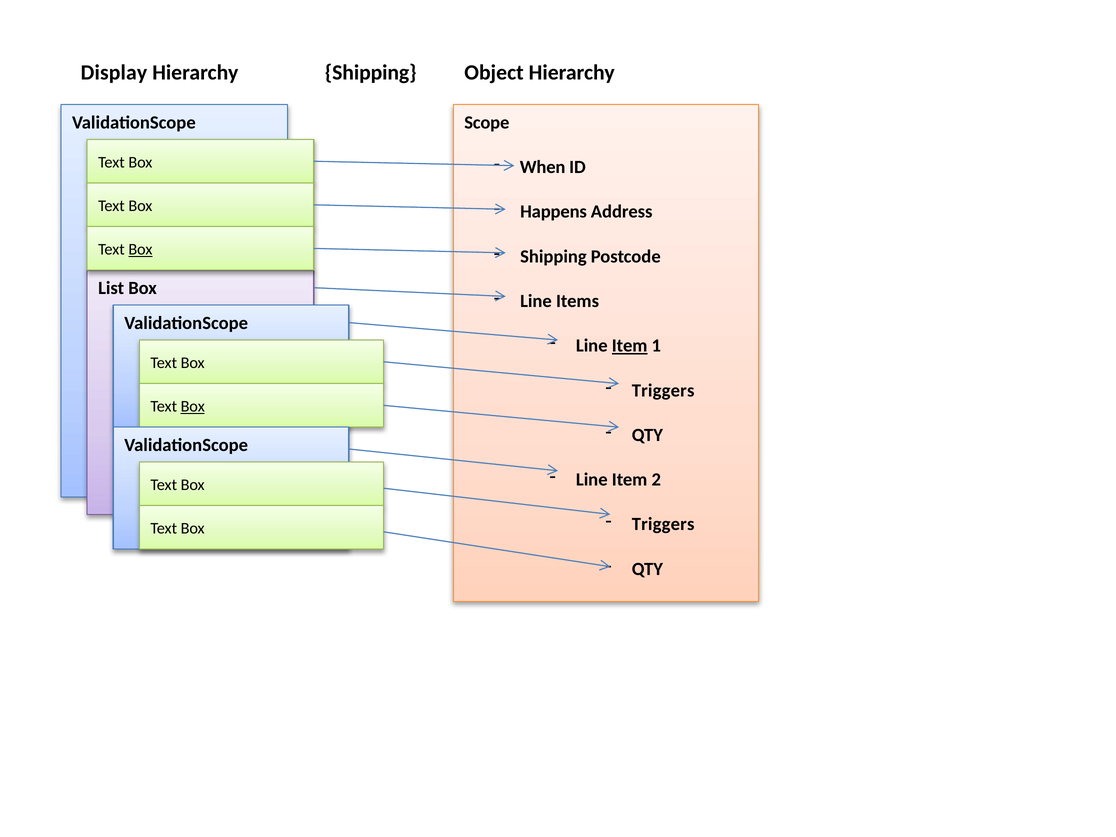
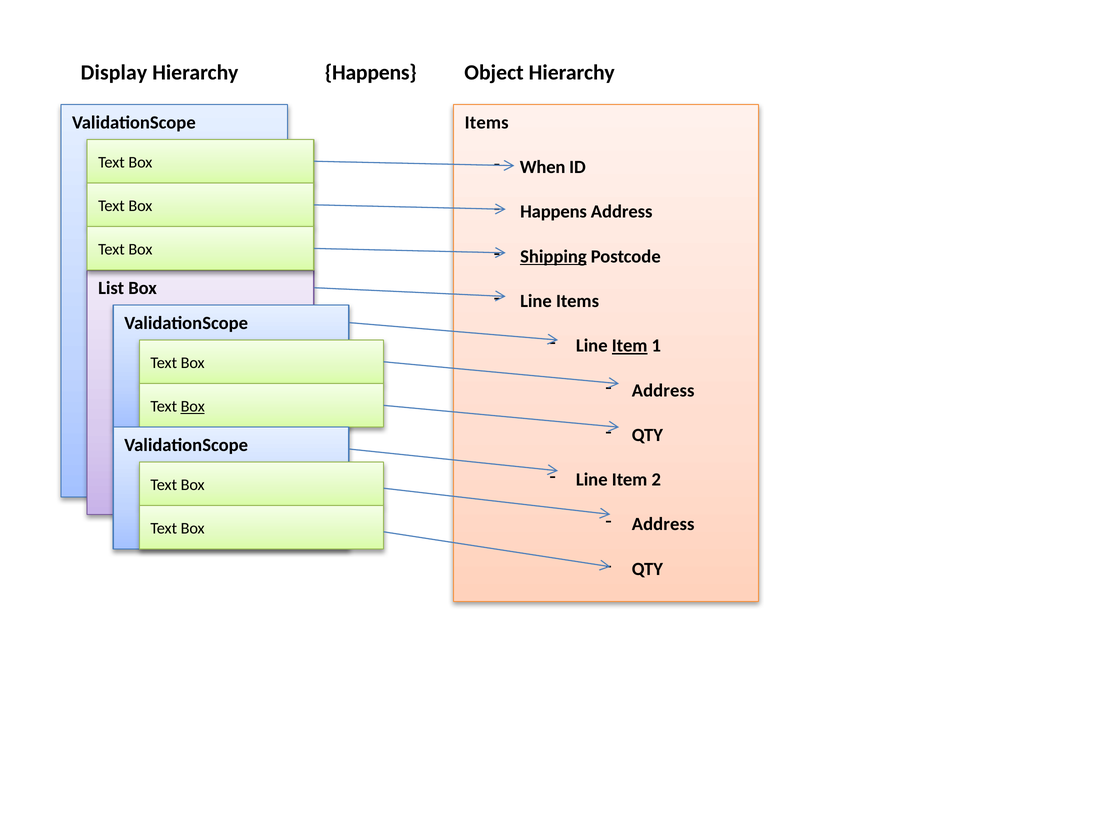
Shipping: Shipping -> Happens (371, 72)
Scope: Scope -> Items (487, 123)
Box underline: present -> none (140, 250)
Shipping underline: none -> present (553, 256)
Triggers: Triggers -> Address (663, 390)
Triggers: Triggers -> Address (663, 524)
